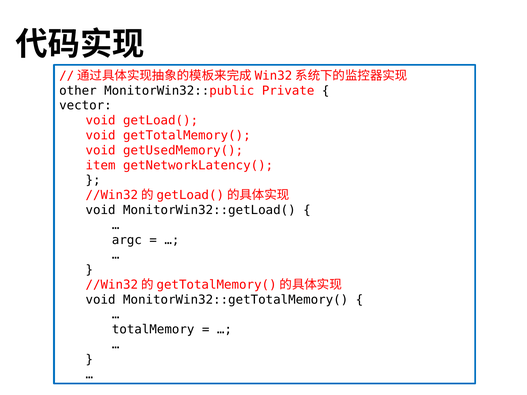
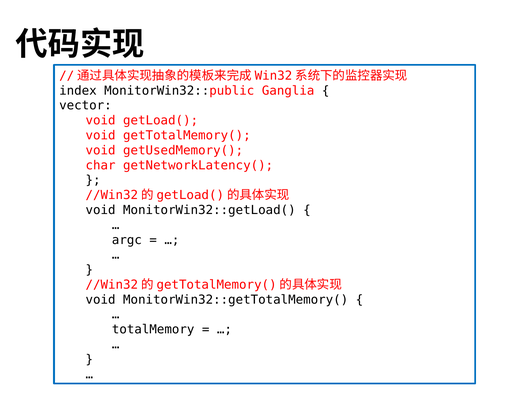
other: other -> index (78, 91)
Private: Private -> Ganglia (288, 91)
item: item -> char (101, 165)
